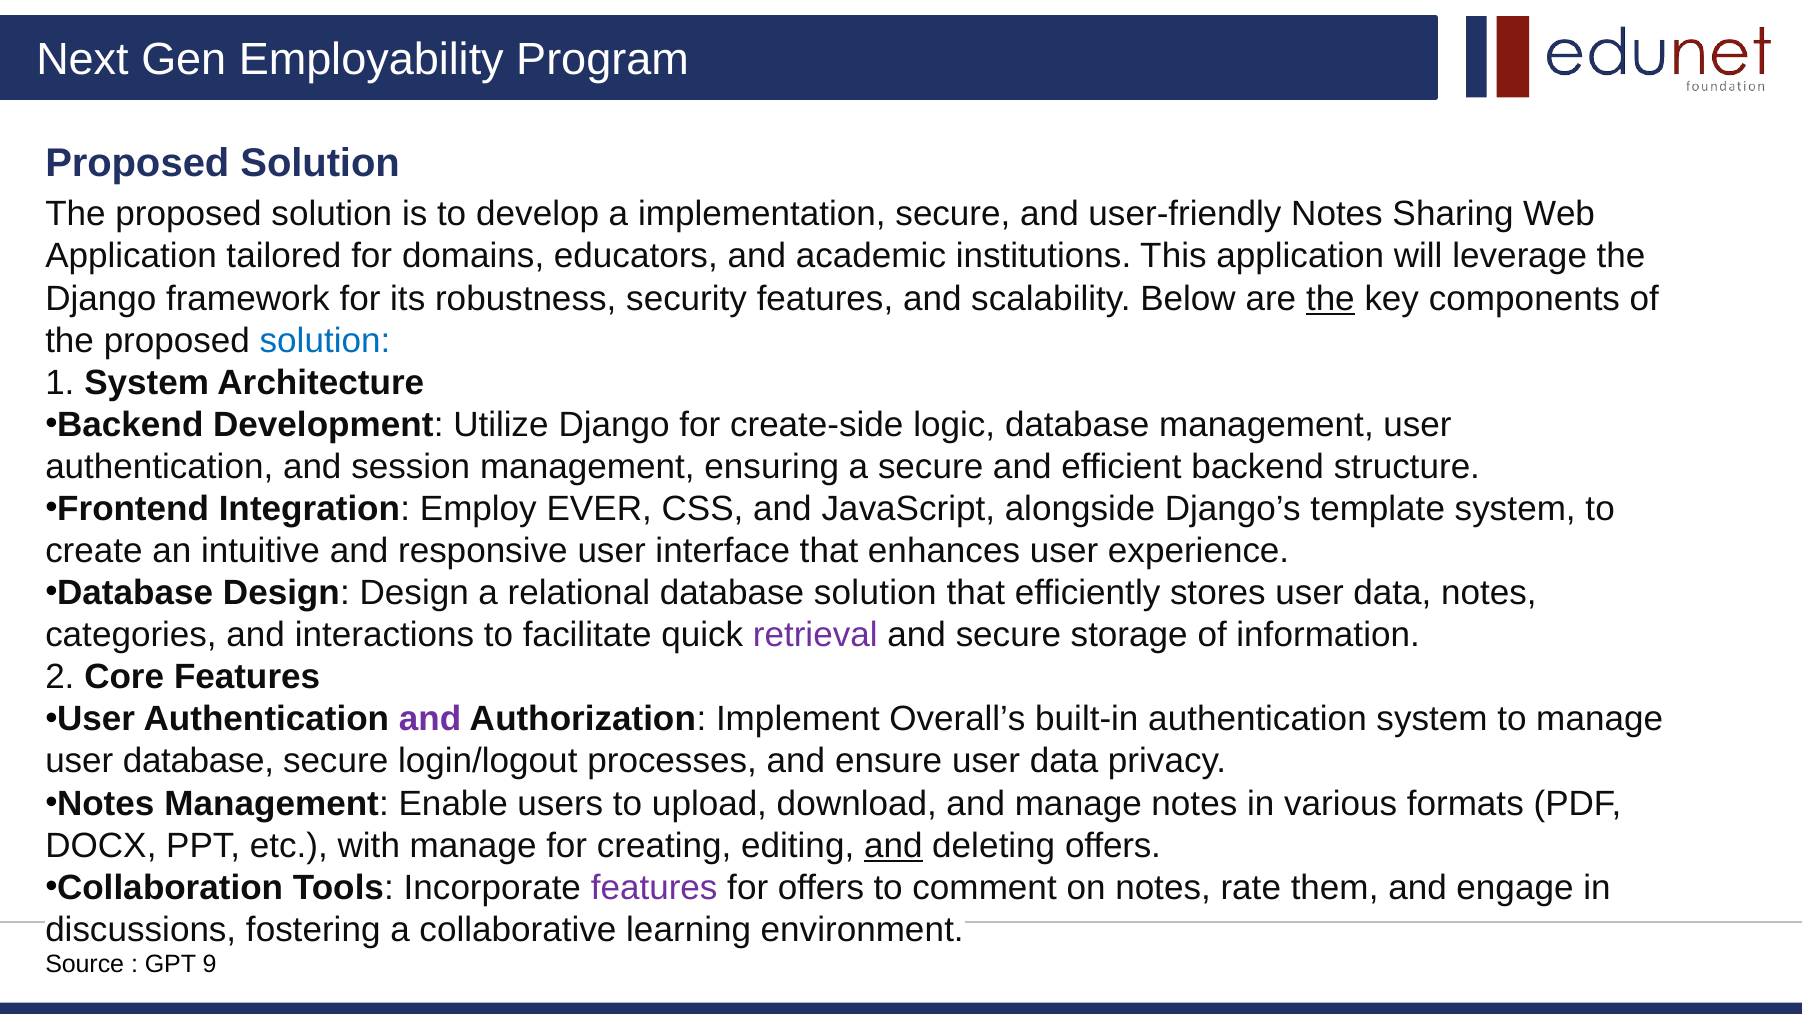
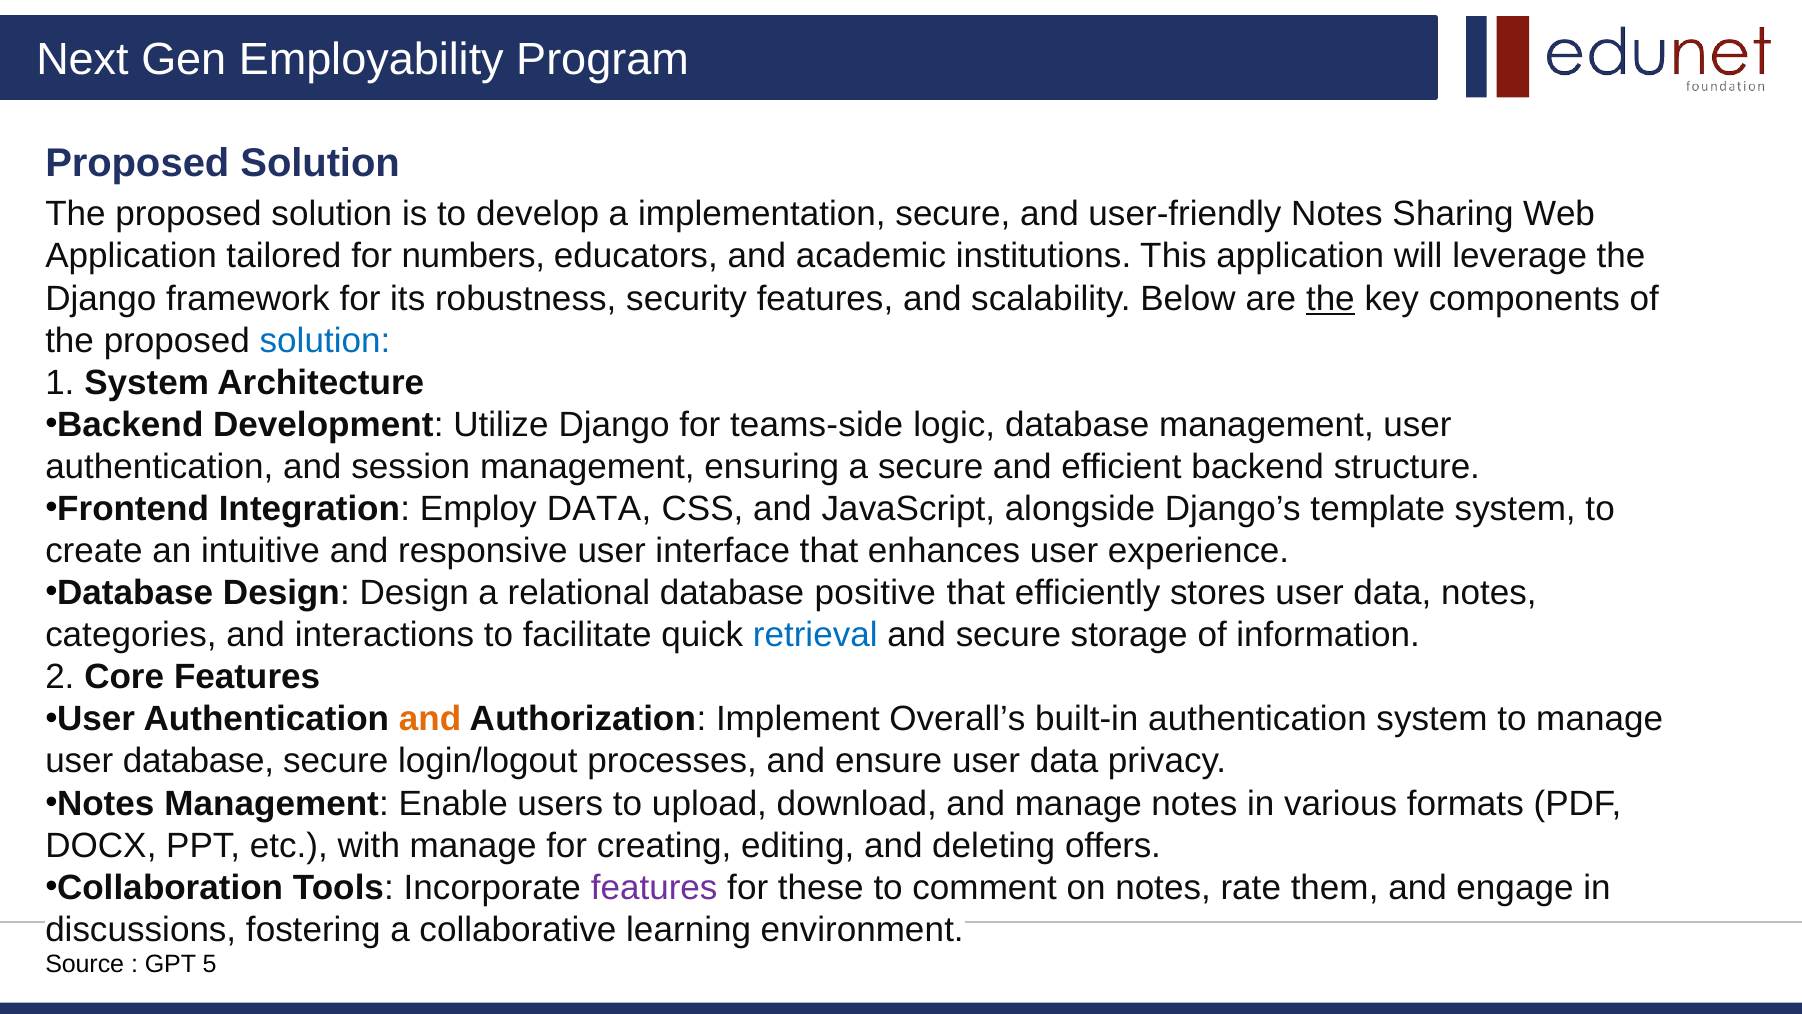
domains: domains -> numbers (473, 256)
create-side: create-side -> teams-side (817, 425)
Employ EVER: EVER -> DATA (599, 509)
database solution: solution -> positive (875, 593)
retrieval colour: purple -> blue (815, 635)
and colour: purple -> orange (430, 719)
and underline: present -> none (893, 845)
for offers: offers -> these (821, 887)
9: 9 -> 5 (210, 964)
